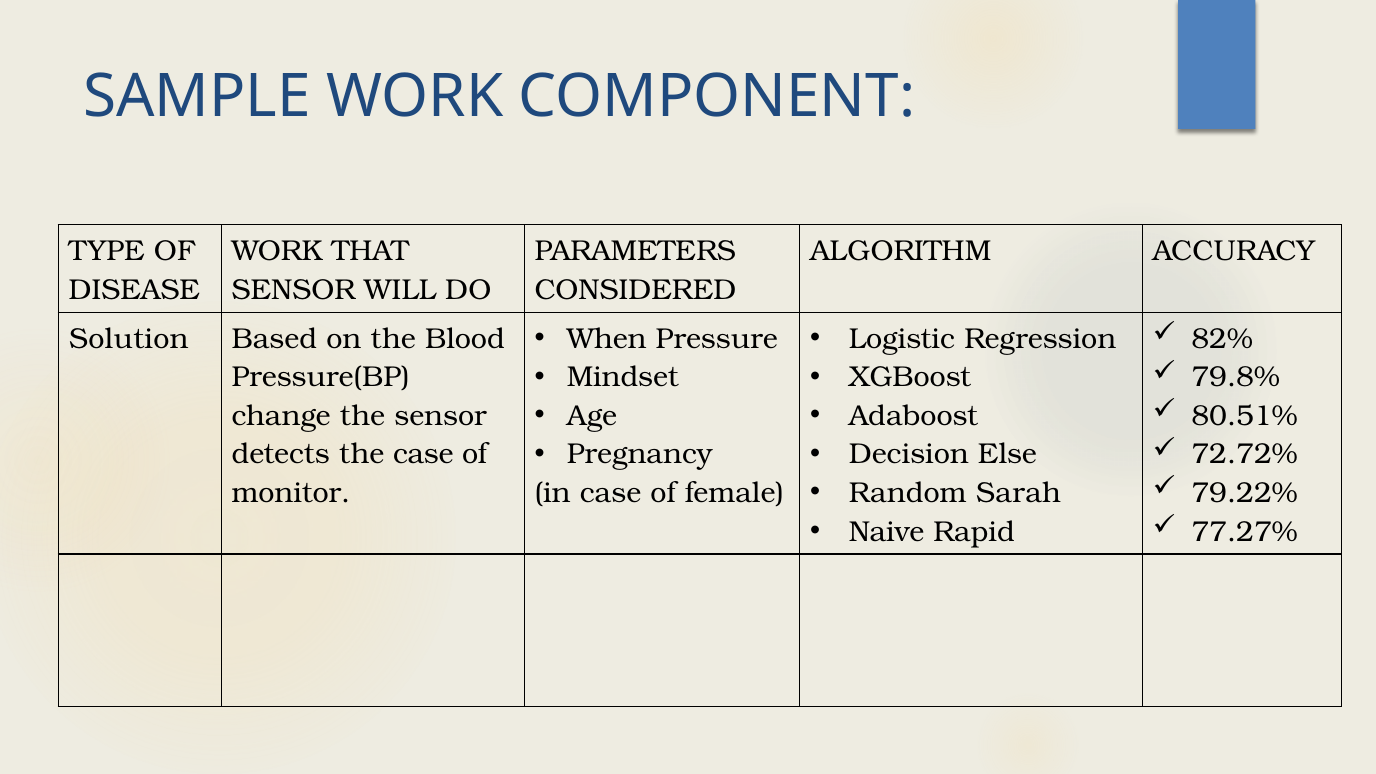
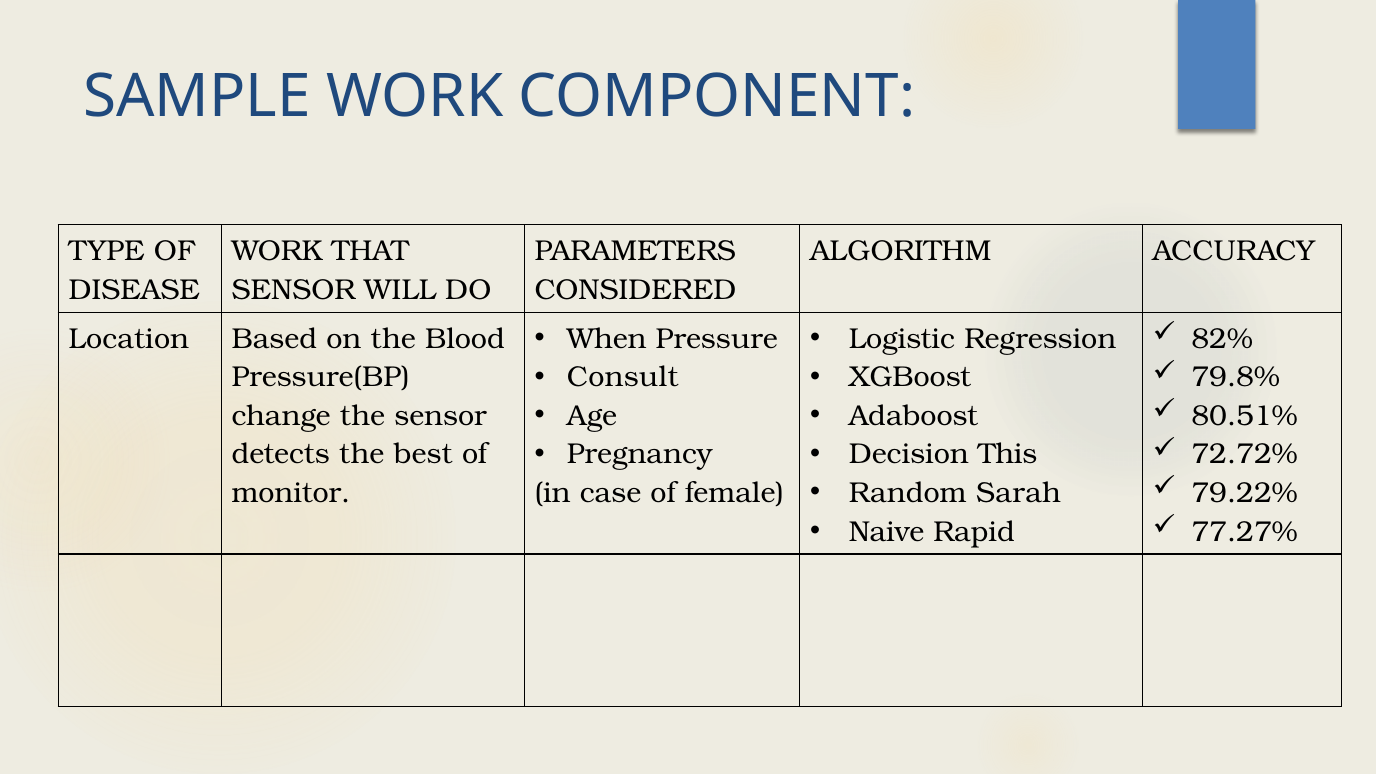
Solution: Solution -> Location (129, 339)
Mindset: Mindset -> Consult (623, 377)
Else: Else -> This (1008, 454)
the case: case -> best (423, 454)
